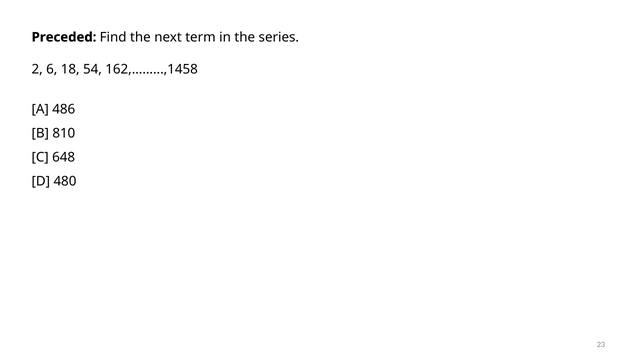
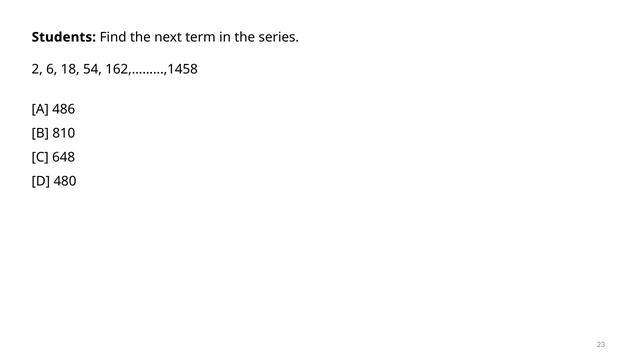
Preceded: Preceded -> Students (64, 37)
